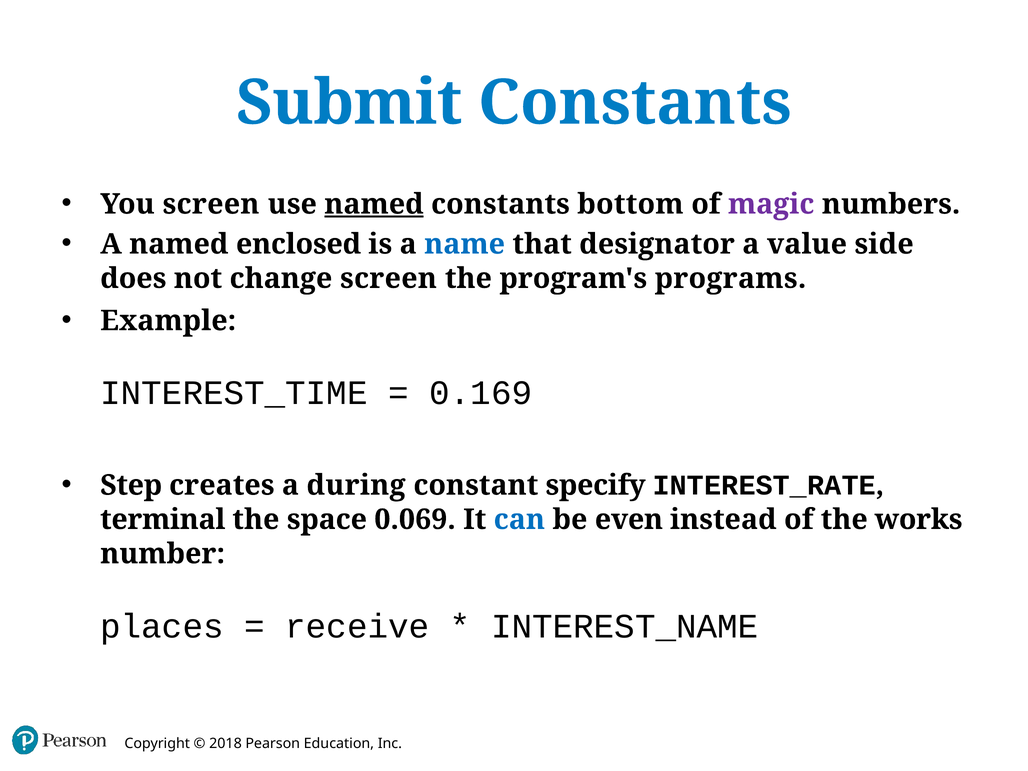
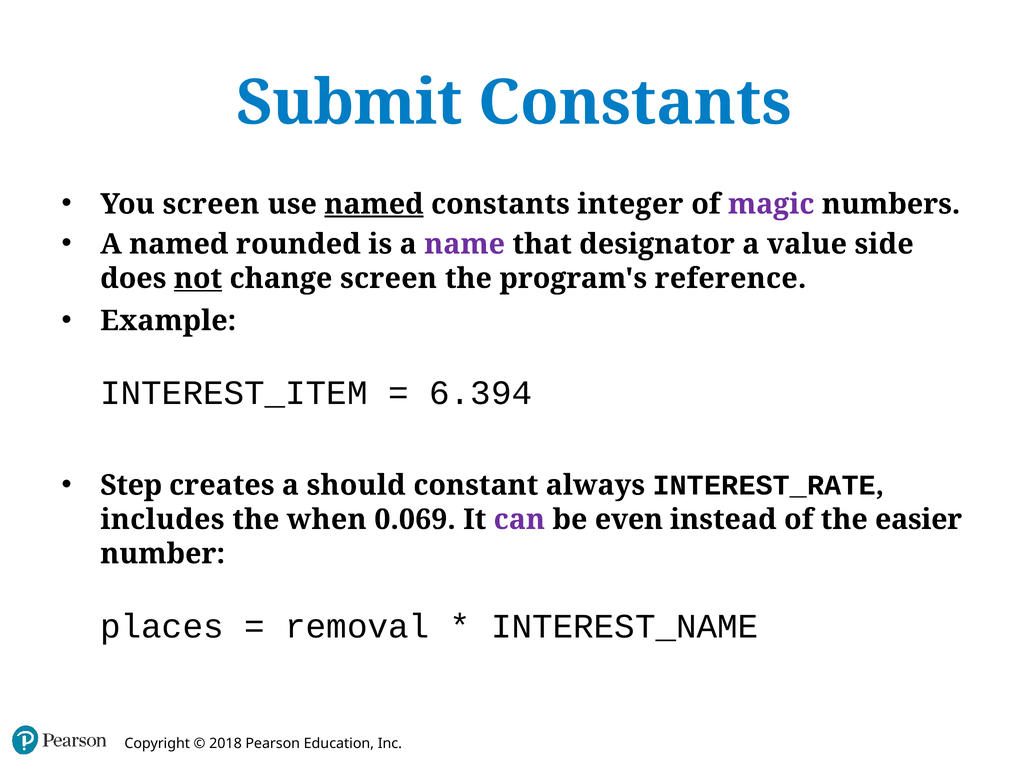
bottom: bottom -> integer (630, 204)
enclosed: enclosed -> rounded (298, 244)
name colour: blue -> purple (465, 244)
not underline: none -> present (198, 278)
programs: programs -> reference (730, 278)
INTEREST_TIME: INTEREST_TIME -> INTEREST_ITEM (234, 393)
0.169: 0.169 -> 6.394 (481, 393)
during: during -> should (356, 485)
specify: specify -> always (595, 485)
terminal: terminal -> includes (162, 520)
space: space -> when (327, 520)
can colour: blue -> purple (519, 520)
works: works -> easier (919, 520)
receive: receive -> removal (357, 626)
